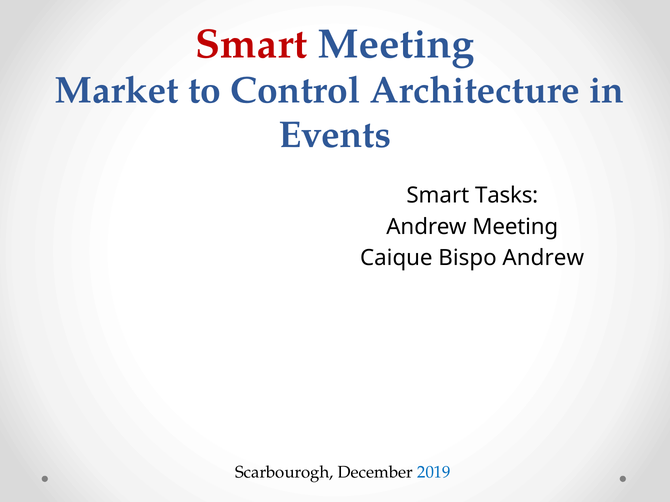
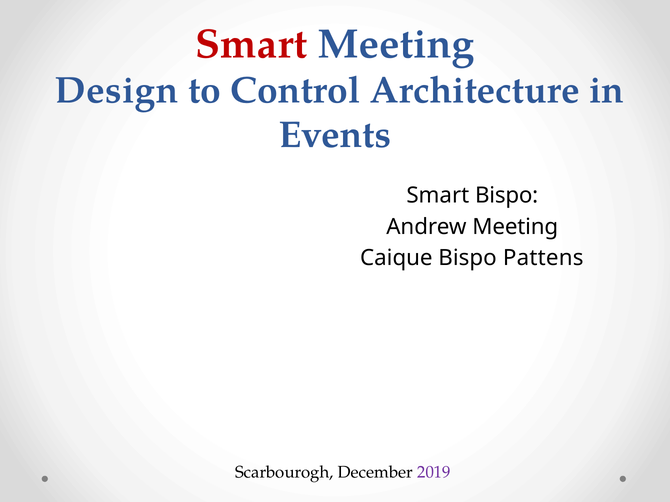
Market: Market -> Design (117, 91)
Smart Tasks: Tasks -> Bispo (507, 196)
Bispo Andrew: Andrew -> Pattens (543, 258)
2019 colour: blue -> purple (434, 473)
